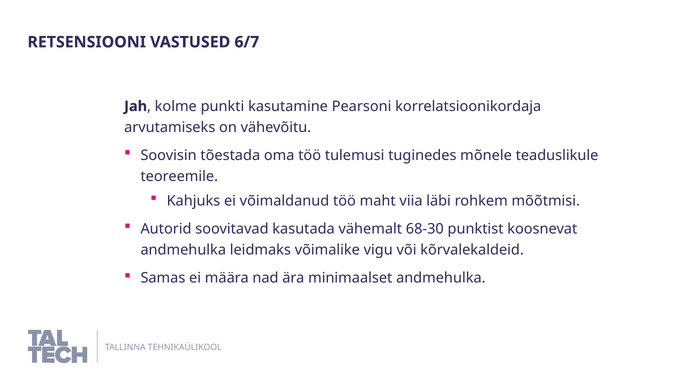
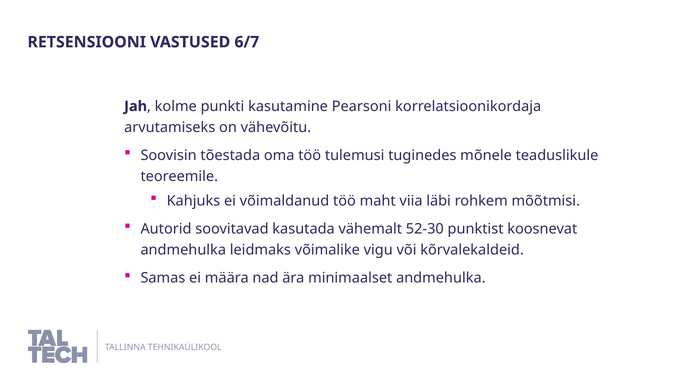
68-30: 68-30 -> 52-30 (425, 229)
